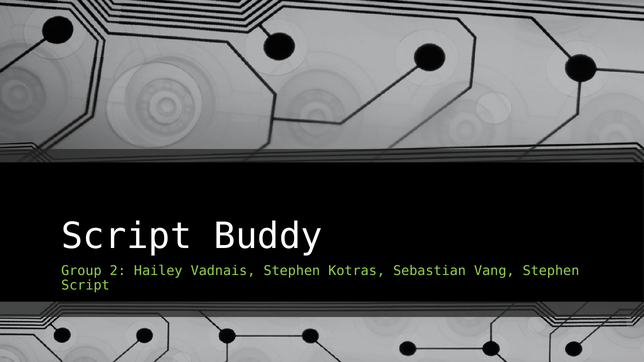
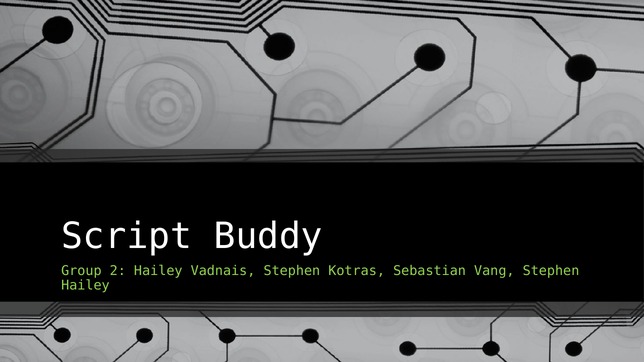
Script: Script -> Hailey (85, 286)
